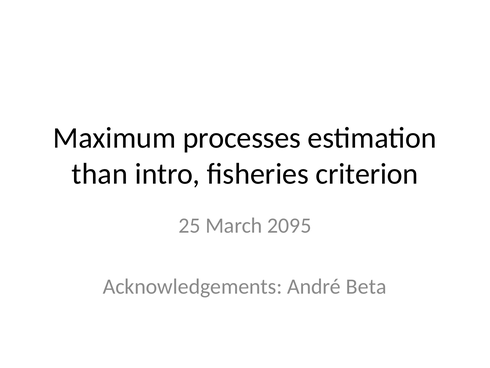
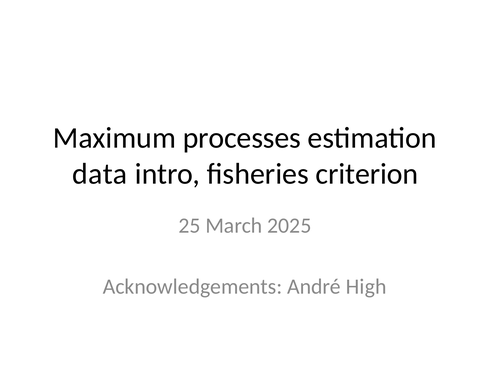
than: than -> data (100, 174)
2095: 2095 -> 2025 (289, 225)
Beta: Beta -> High (366, 286)
